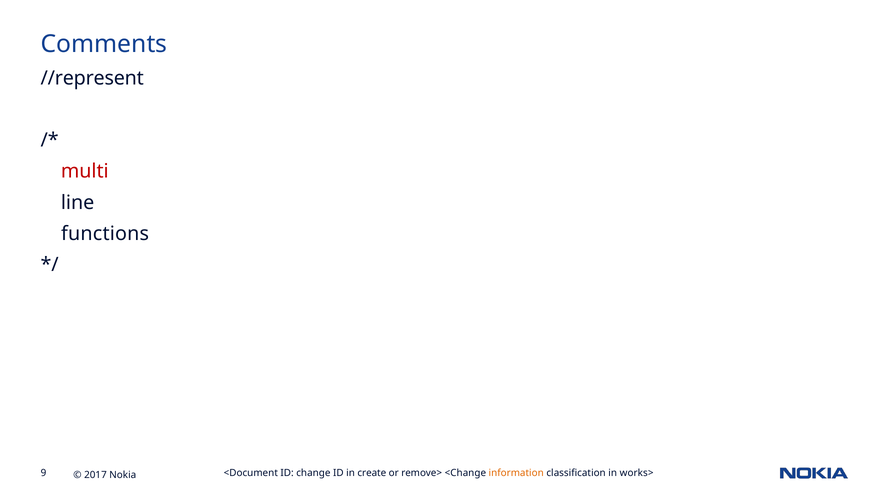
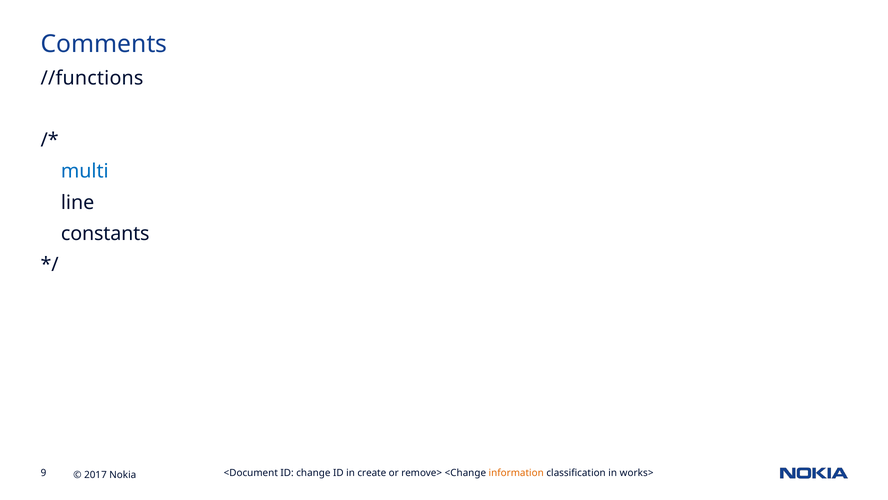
//represent: //represent -> //functions (92, 78)
multi colour: red -> blue (85, 171)
functions: functions -> constants (105, 233)
